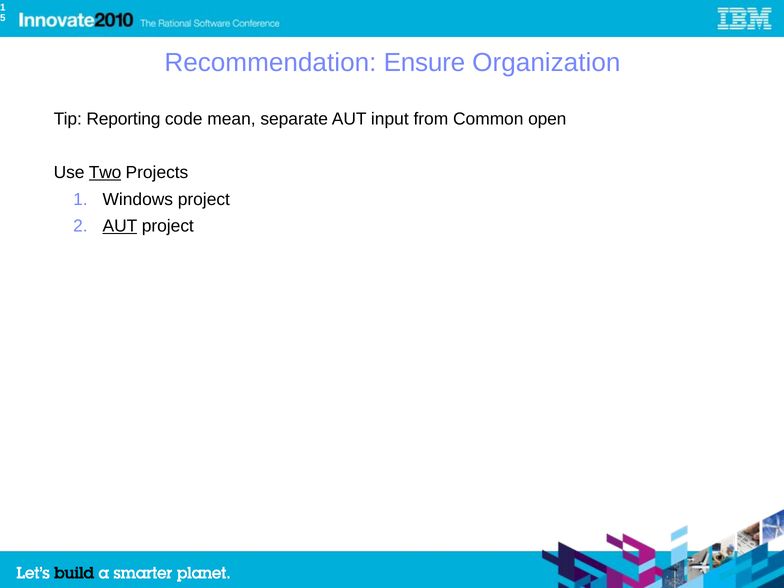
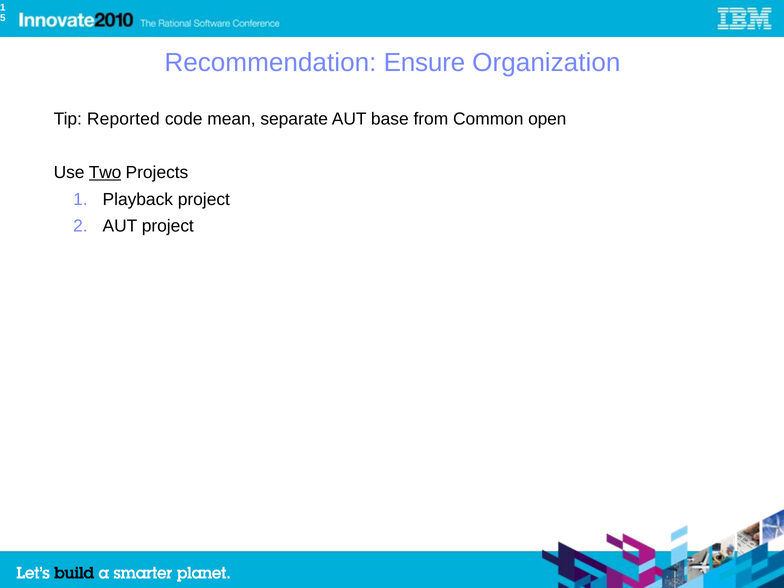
Reporting: Reporting -> Reported (123, 119)
input: input -> base (390, 119)
Windows: Windows -> Playback (138, 199)
AUT underline: present -> none (120, 226)
